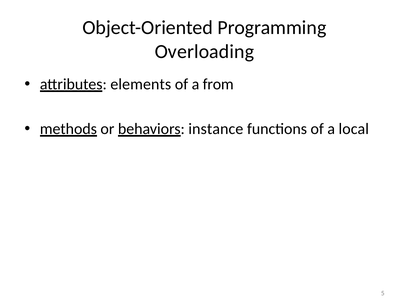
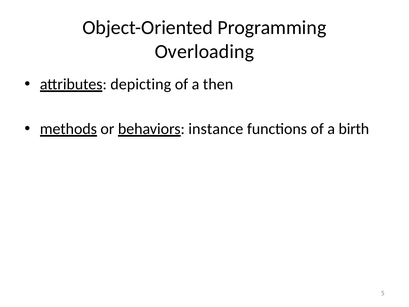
elements: elements -> depicting (141, 84)
from: from -> then (218, 84)
local: local -> birth (354, 129)
